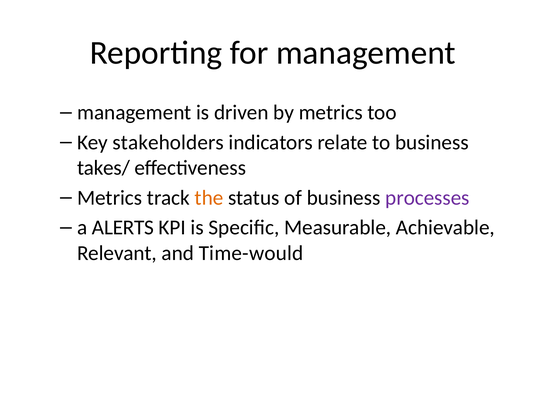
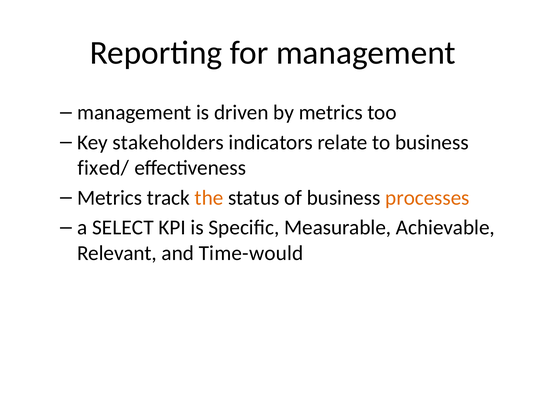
takes/: takes/ -> fixed/ (103, 168)
processes colour: purple -> orange (427, 198)
ALERTS: ALERTS -> SELECT (123, 227)
